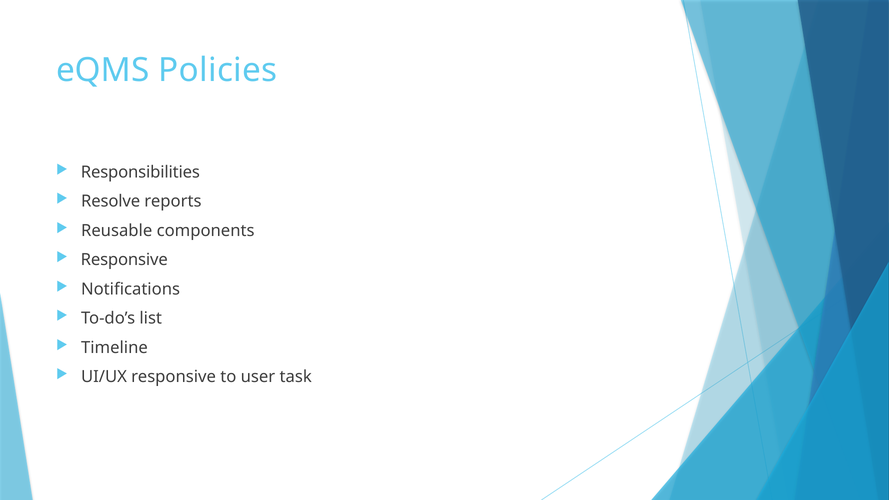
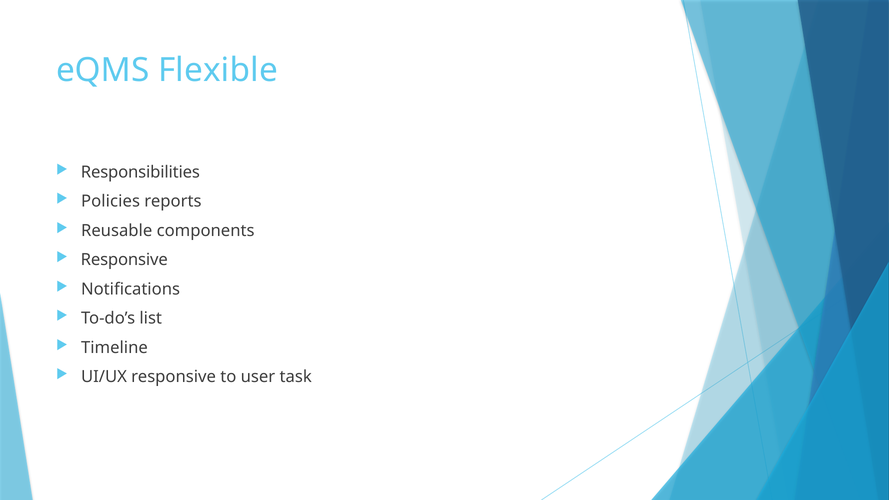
Policies: Policies -> Flexible (218, 70)
Resolve: Resolve -> Policies (111, 201)
